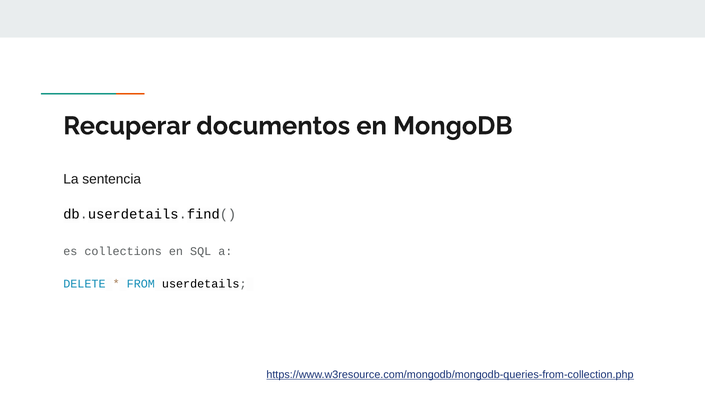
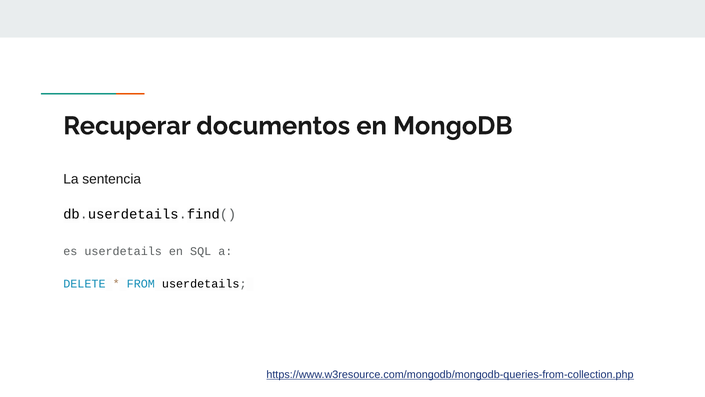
es collections: collections -> userdetails (123, 251)
